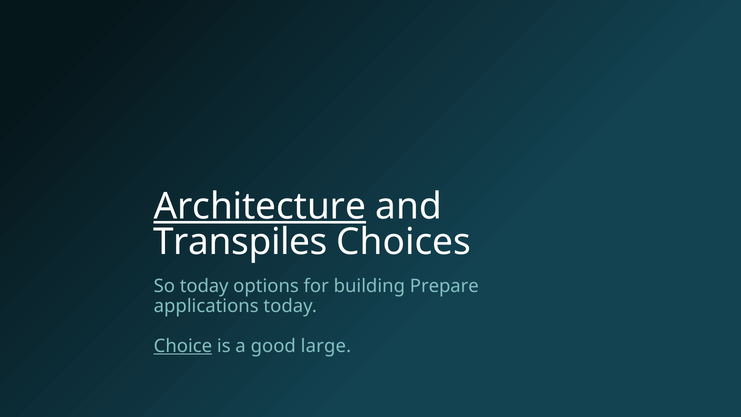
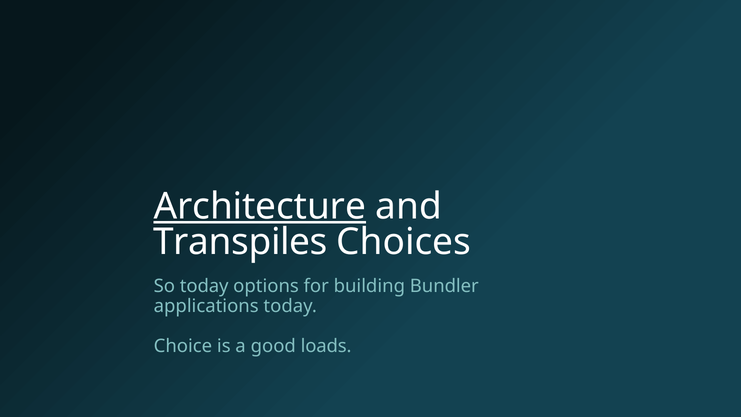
Prepare: Prepare -> Bundler (444, 286)
Choice underline: present -> none (183, 346)
large: large -> loads (326, 346)
